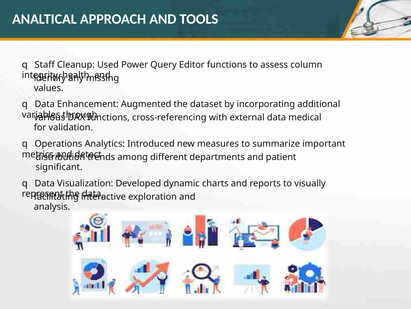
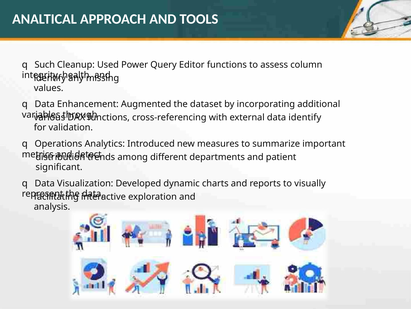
Staff: Staff -> Such (45, 65)
data medical: medical -> identify (305, 117)
